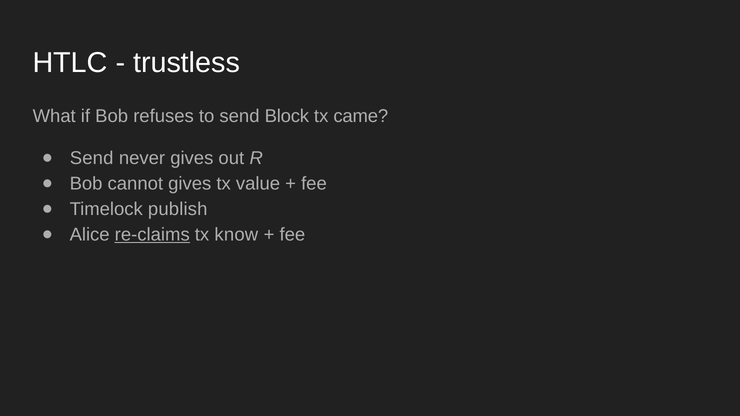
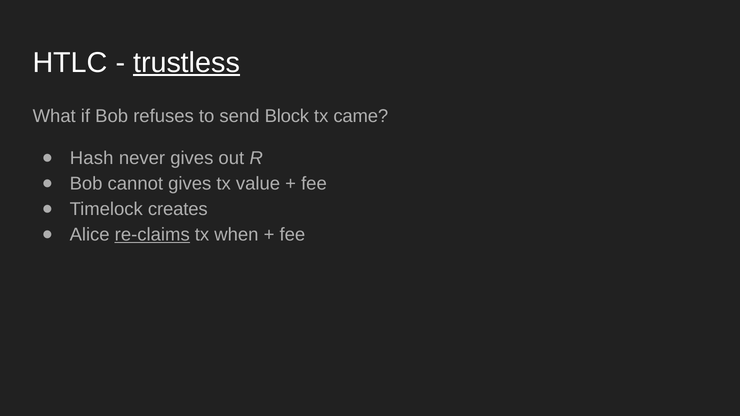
trustless underline: none -> present (187, 63)
Send: Send -> Hash (92, 158)
publish: publish -> creates (178, 209)
know: know -> when (236, 235)
